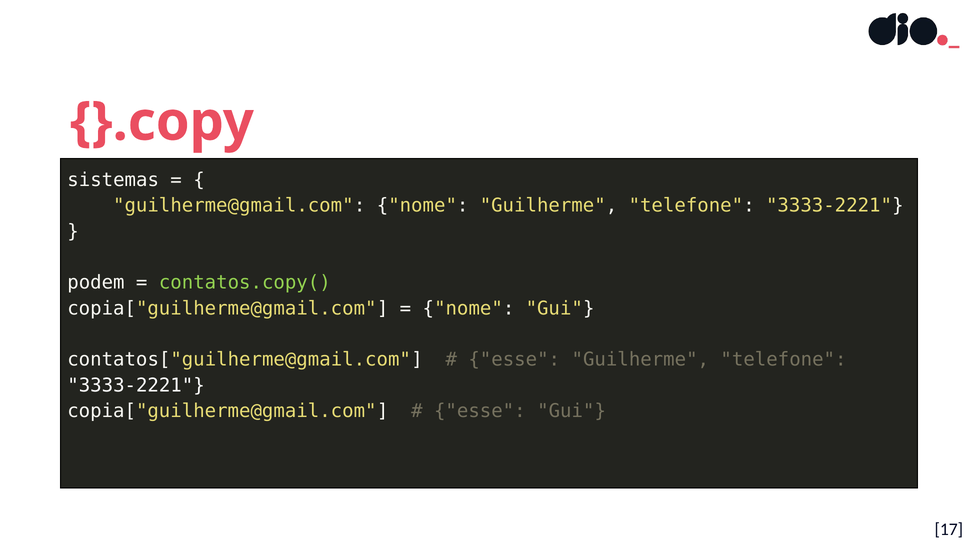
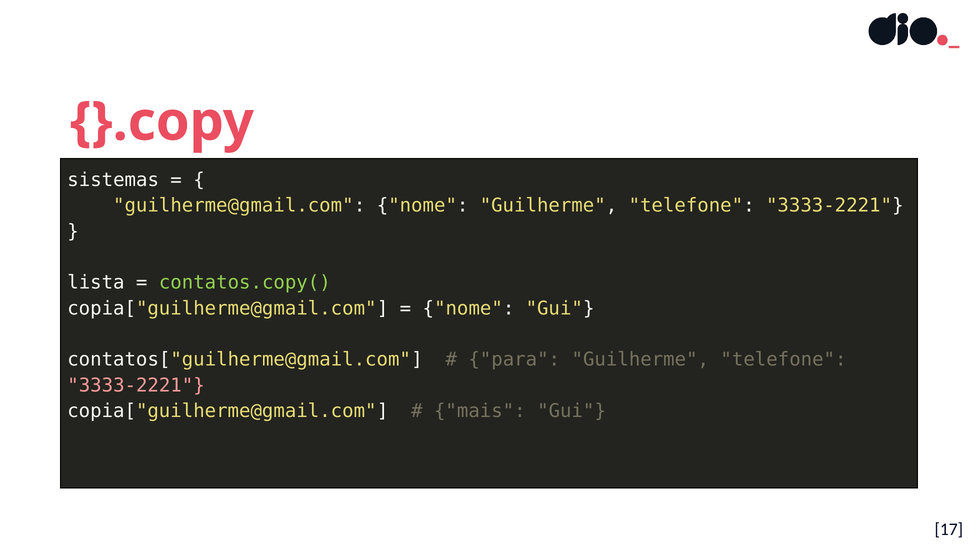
podem: podem -> lista (96, 282)
esse: esse -> para (514, 359)
3333-2221 colour: white -> pink (136, 385)
esse: esse -> mais (480, 411)
